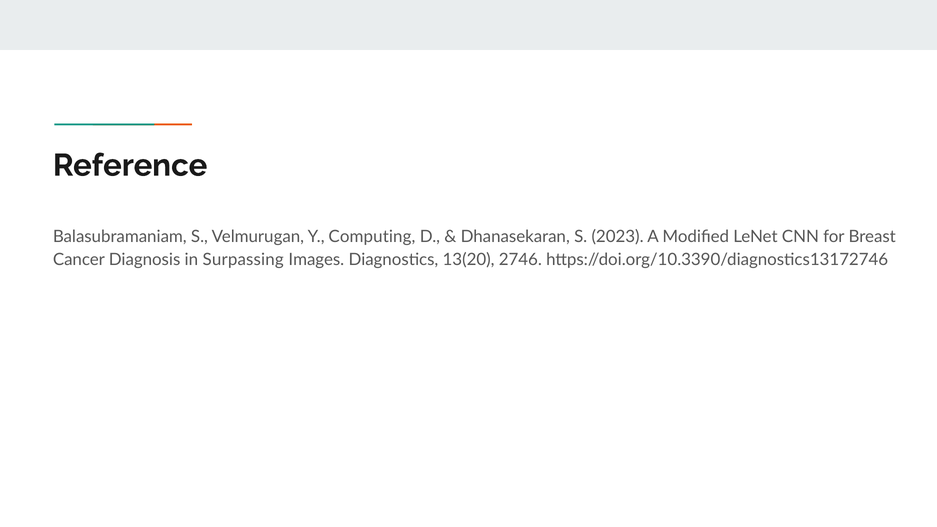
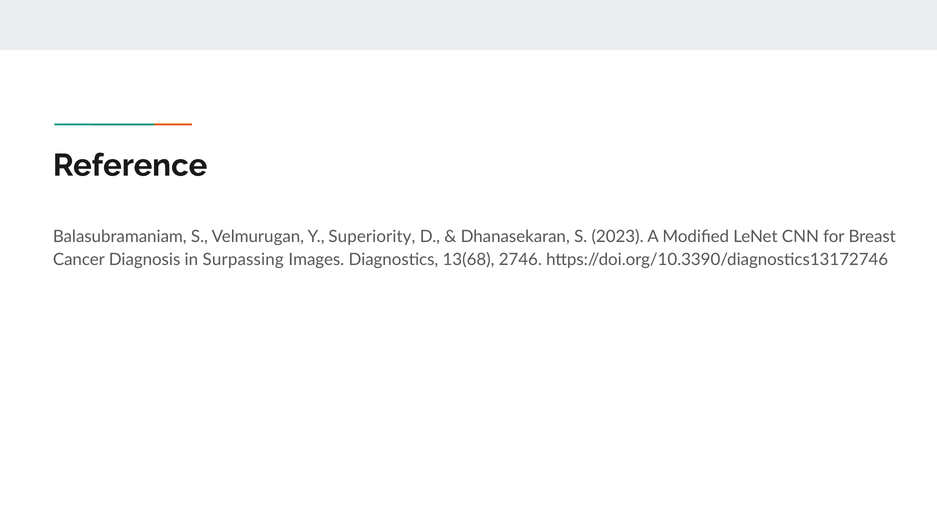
Computing: Computing -> Superiority (372, 237)
13(20: 13(20 -> 13(68 (469, 260)
